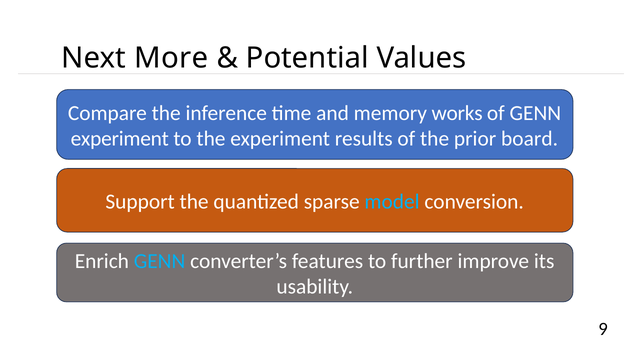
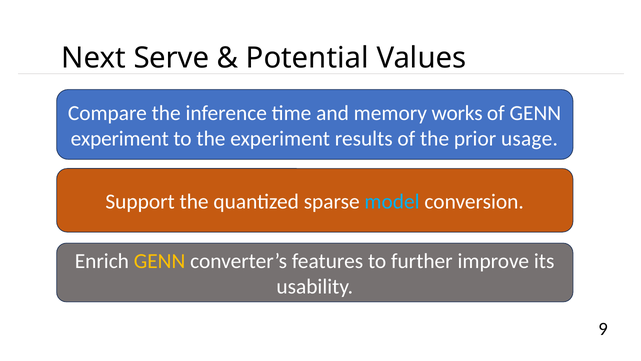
More: More -> Serve (171, 58)
board: board -> usage (529, 139)
GENN colour: light blue -> yellow (160, 261)
